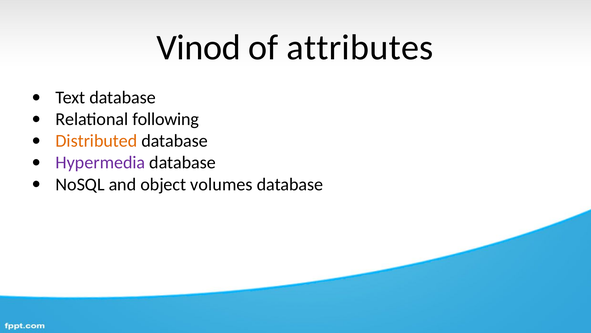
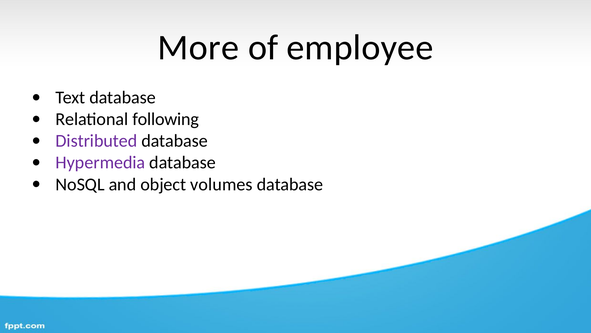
Vinod: Vinod -> More (198, 47)
attributes: attributes -> employee (360, 47)
Distributed colour: orange -> purple (96, 141)
